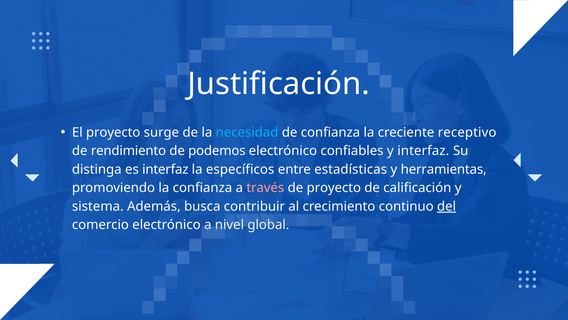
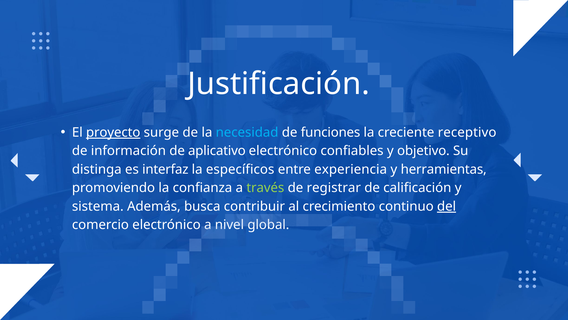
proyecto underline: none -> present (113, 132)
de confianza: confianza -> funciones (331, 132)
rendimiento: rendimiento -> información (128, 151)
podemos: podemos -> aplicativo (217, 151)
y interfaz: interfaz -> objetivo (423, 151)
estadísticas: estadísticas -> experiencia (351, 169)
través colour: pink -> light green (265, 188)
de proyecto: proyecto -> registrar (334, 188)
